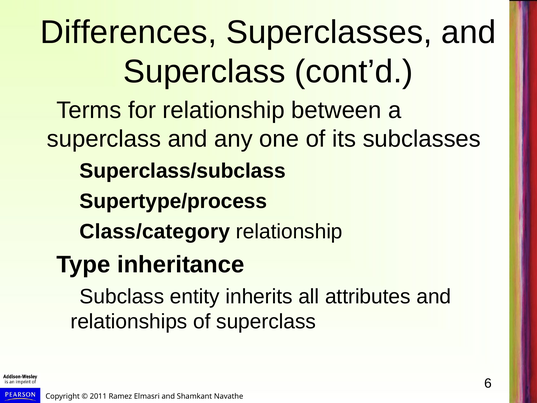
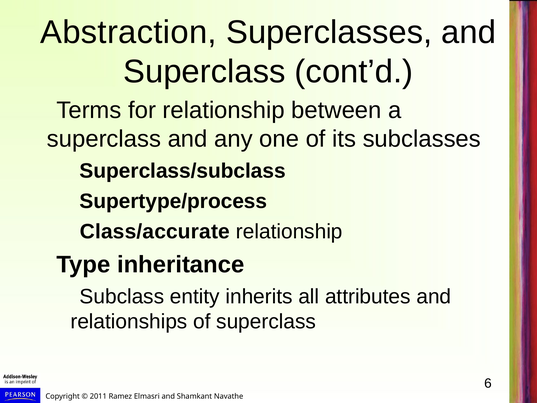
Differences: Differences -> Abstraction (128, 32)
Class/category: Class/category -> Class/accurate (155, 231)
